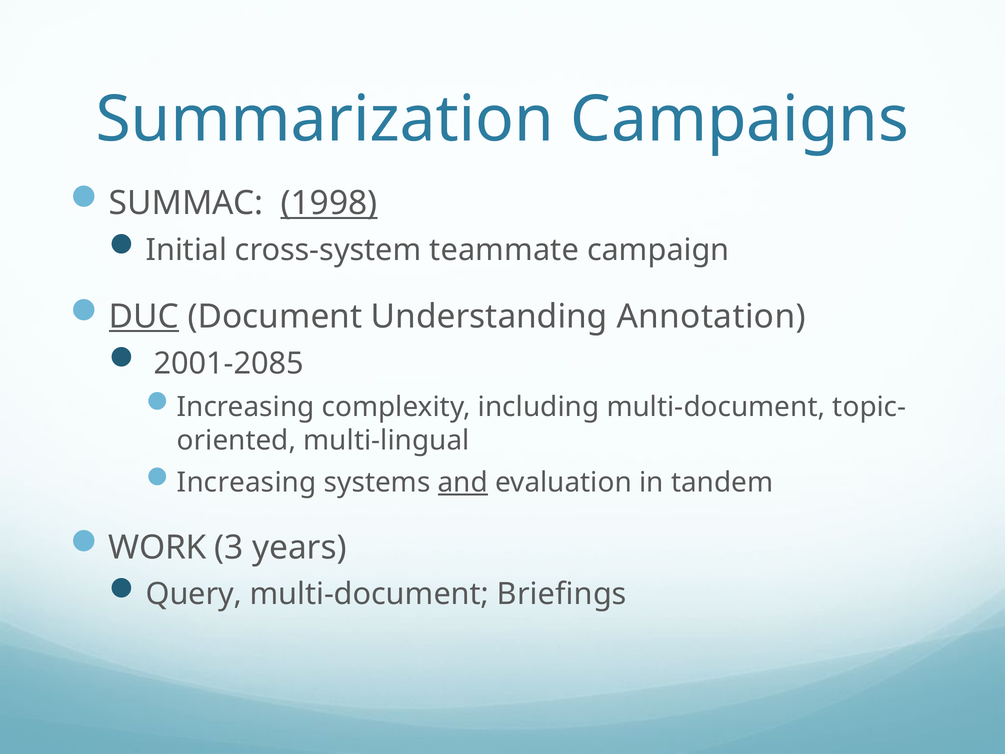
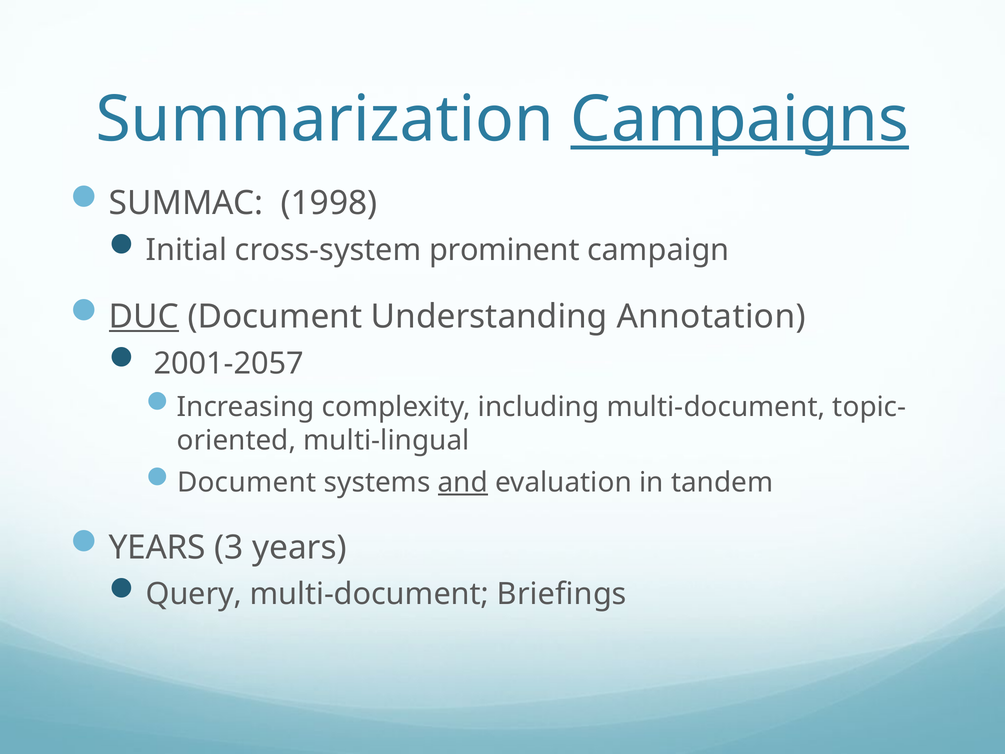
Campaigns underline: none -> present (740, 120)
1998 underline: present -> none (329, 203)
teammate: teammate -> prominent (504, 250)
2001-2085: 2001-2085 -> 2001-2057 (229, 363)
Increasing: Increasing -> Document (247, 482)
WORK: WORK -> YEARS (157, 547)
